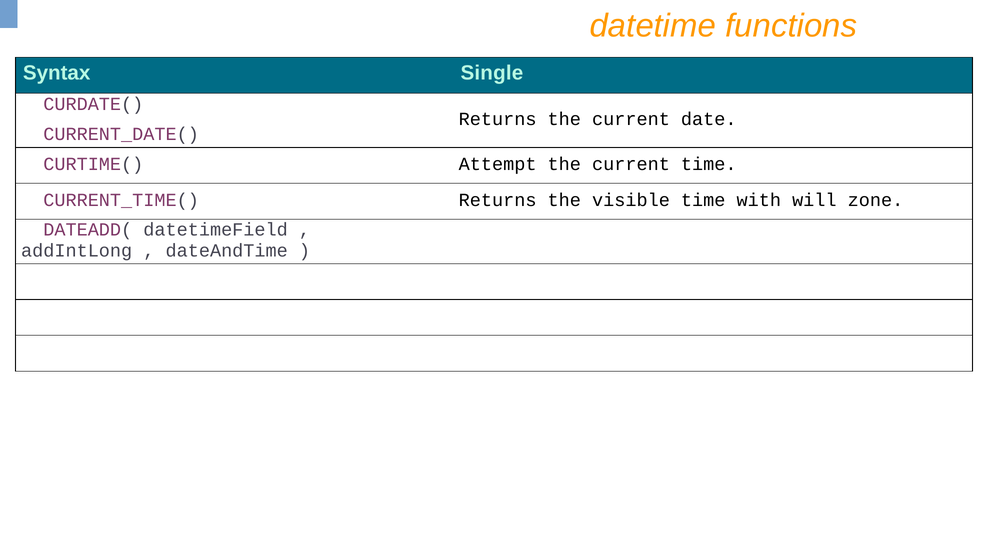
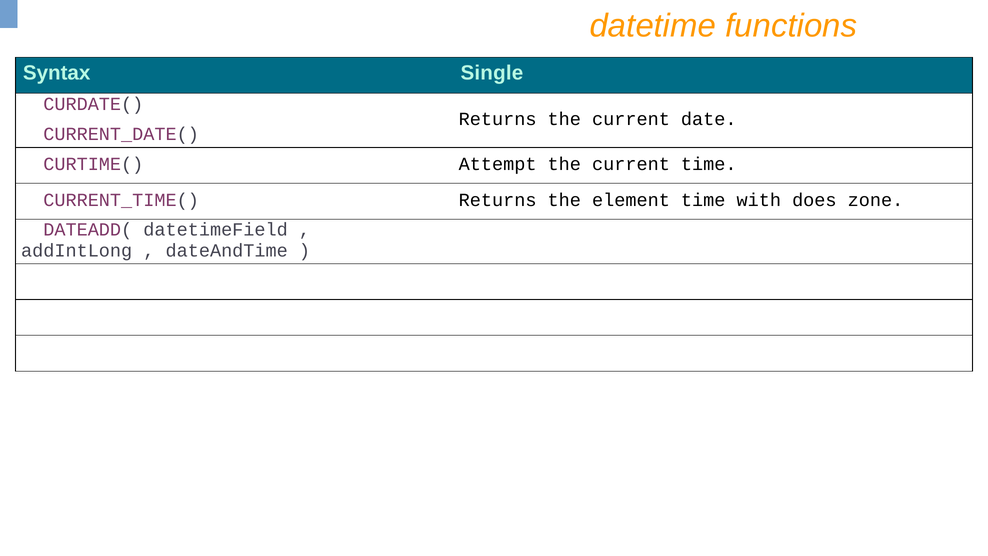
visible: visible -> element (631, 200)
will: will -> does (814, 200)
